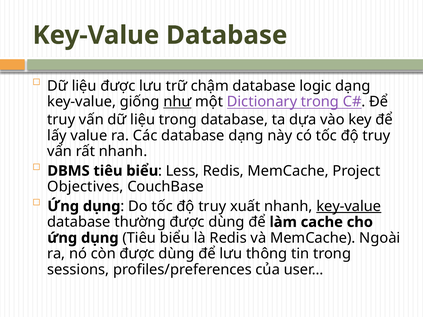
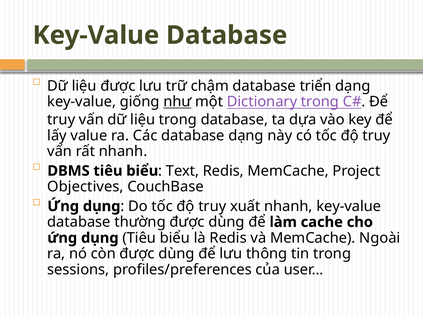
logic: logic -> triển (316, 86)
Less: Less -> Text (182, 171)
key-value underline: present -> none (349, 206)
